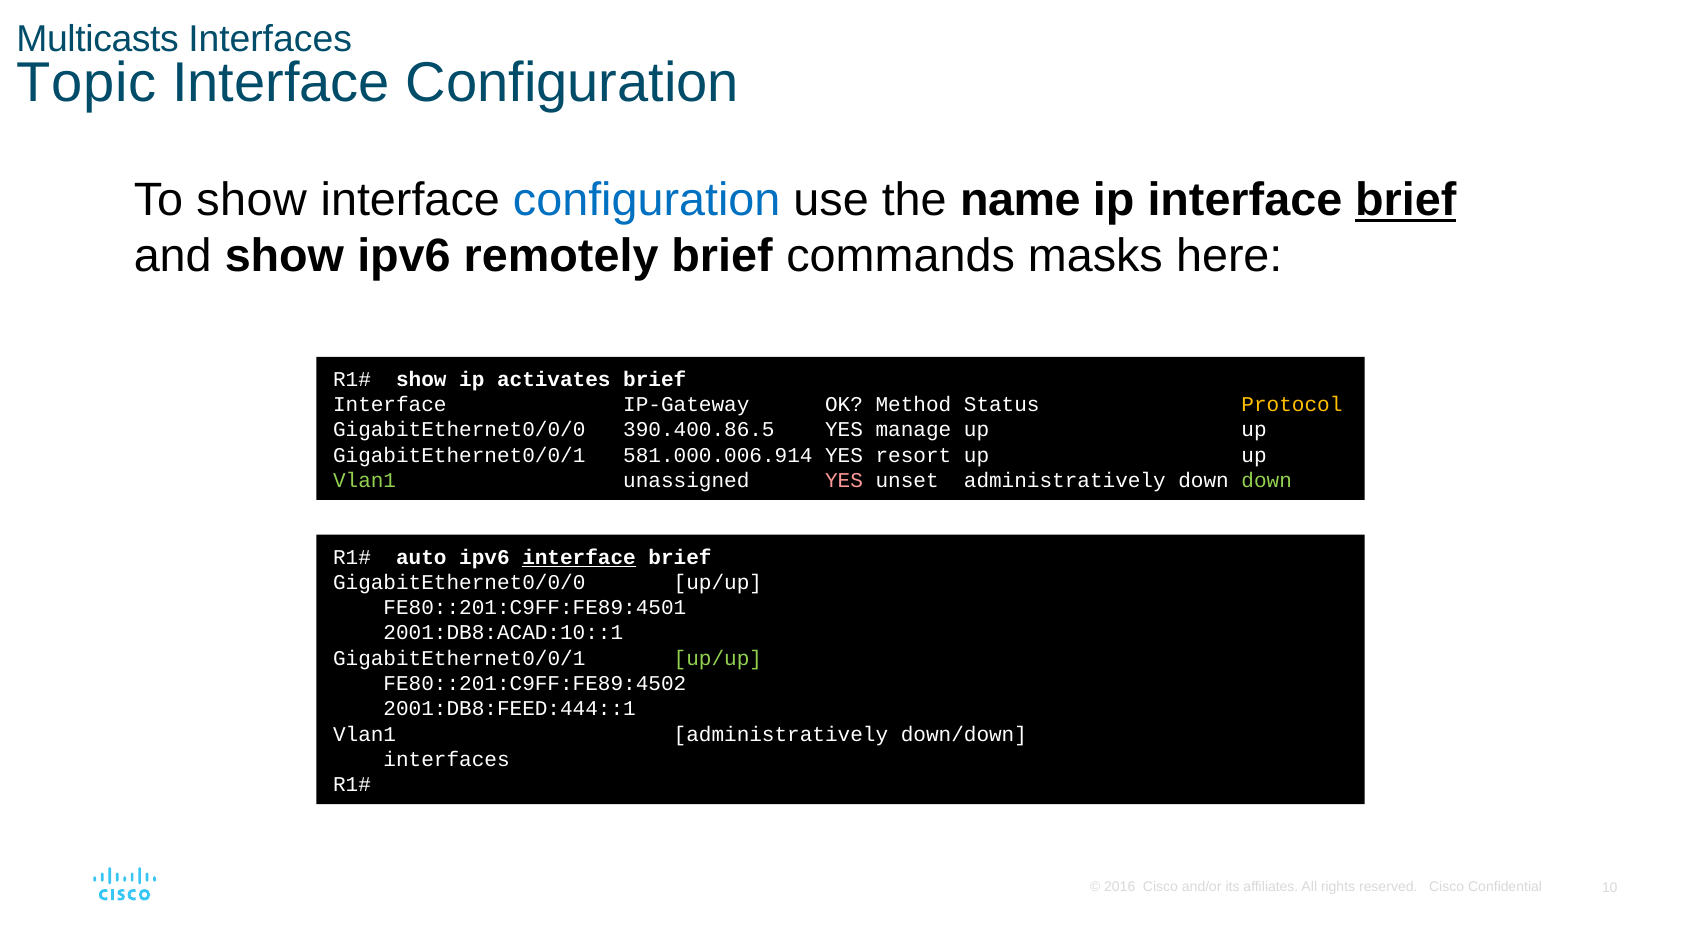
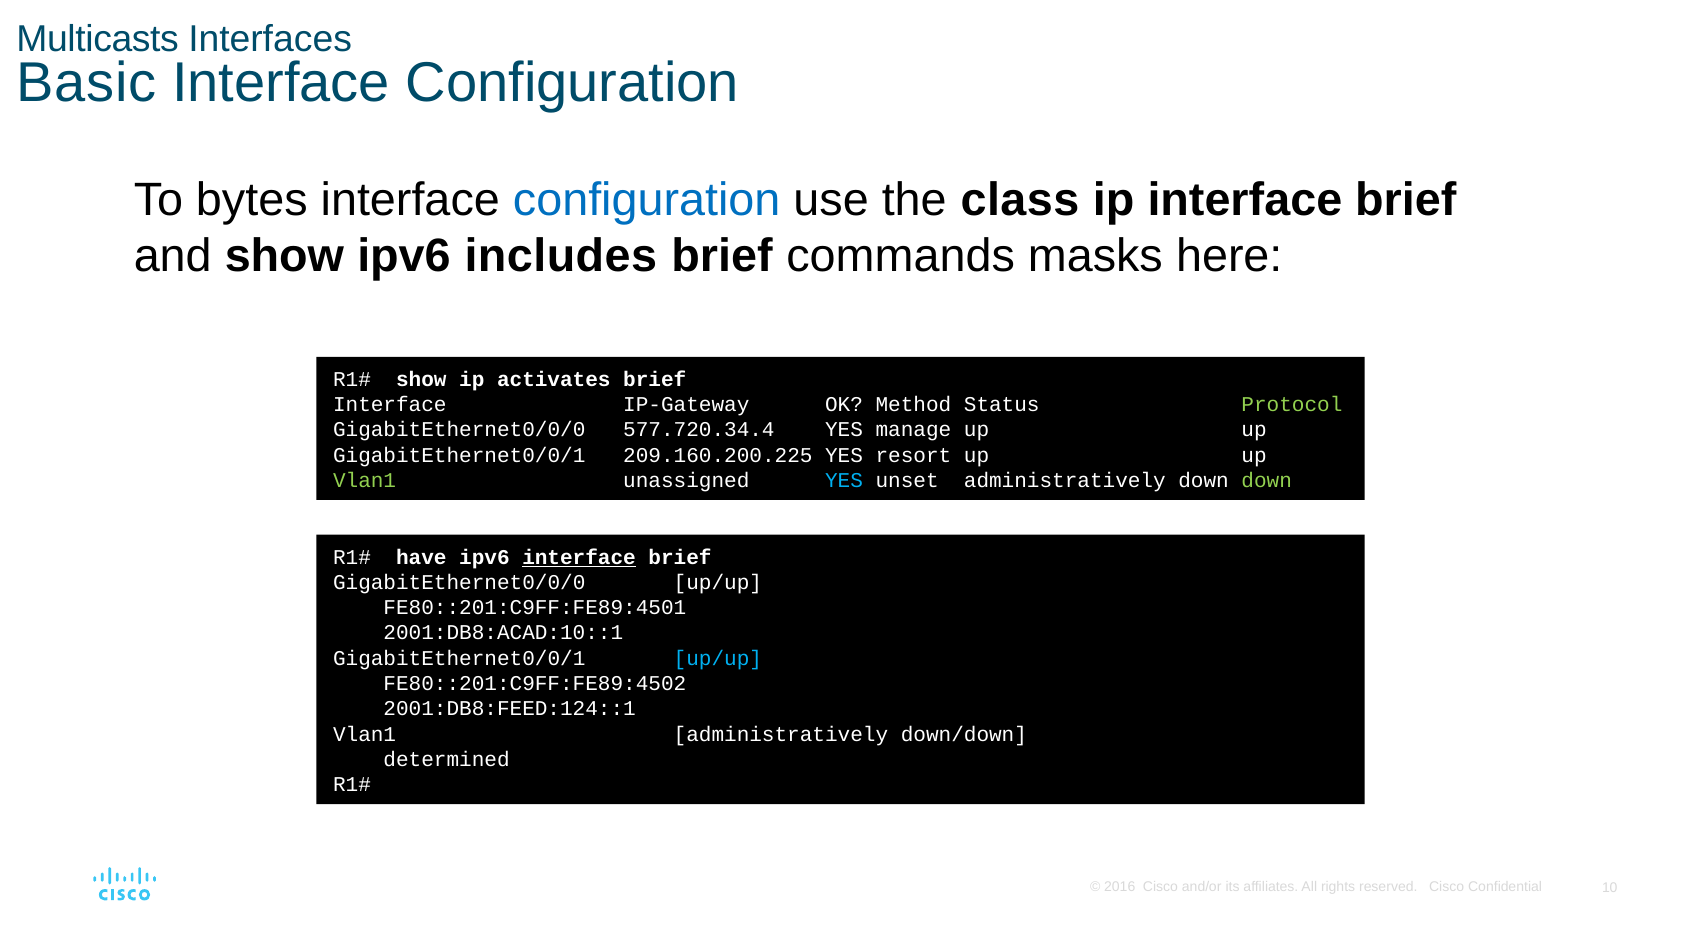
Topic: Topic -> Basic (87, 83)
To show: show -> bytes (252, 200)
name: name -> class (1020, 200)
brief underline: present -> none (1406, 200)
remotely: remotely -> includes (561, 256)
Protocol colour: yellow -> light green (1292, 404)
390.400.86.5: 390.400.86.5 -> 577.720.34.4 (699, 430)
581.000.006.914: 581.000.006.914 -> 209.160.200.225 (718, 455)
YES colour: pink -> light blue (844, 480)
auto: auto -> have (421, 557)
up/up colour: light green -> light blue (718, 658)
2001:DB8:FEED:444::1: 2001:DB8:FEED:444::1 -> 2001:DB8:FEED:124::1 (510, 709)
interfaces: interfaces -> determined (447, 759)
